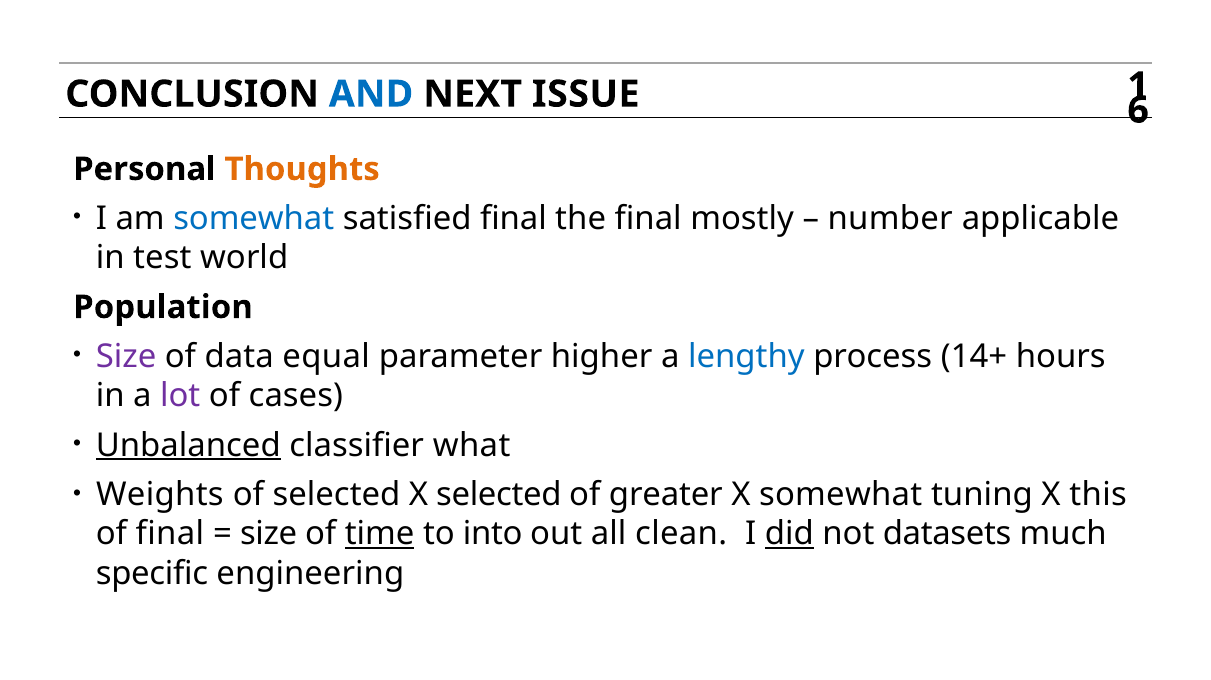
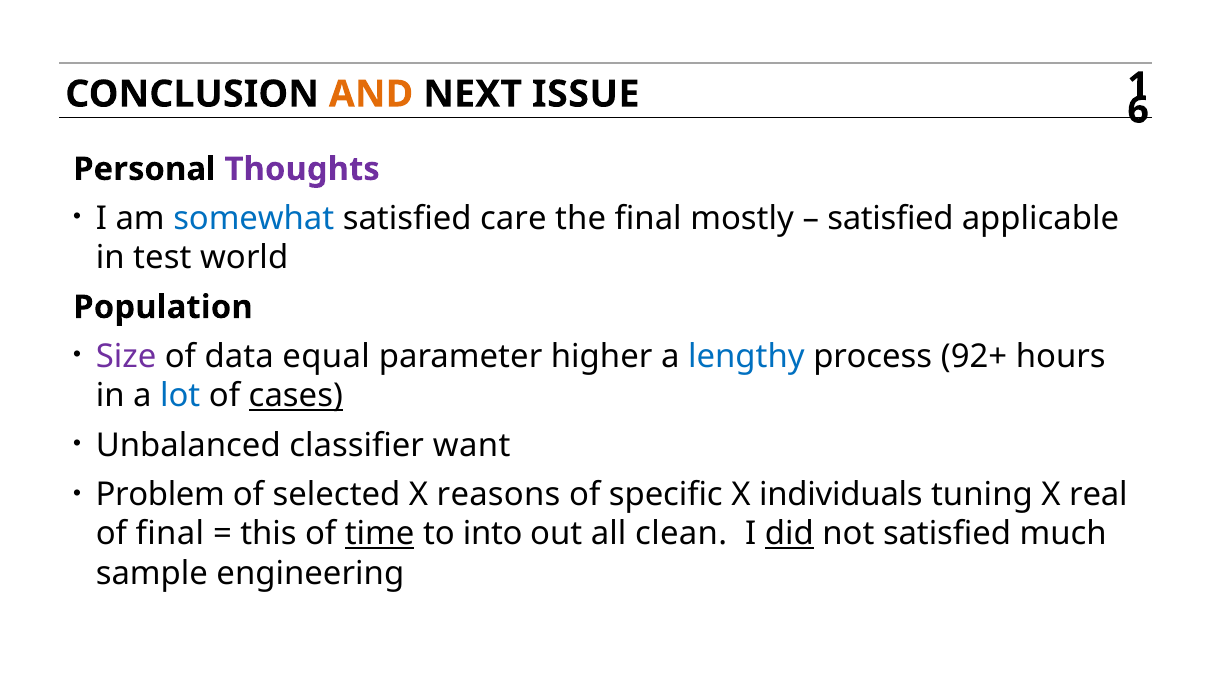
AND colour: blue -> orange (371, 94)
Thoughts colour: orange -> purple (302, 169)
satisfied final: final -> care (513, 218)
number: number -> satisfied (891, 218)
14+: 14+ -> 92+ (974, 357)
lot colour: purple -> blue (180, 396)
cases underline: none -> present (296, 396)
Unbalanced underline: present -> none (188, 445)
what: what -> want (472, 445)
Weights: Weights -> Problem (160, 495)
X selected: selected -> reasons (499, 495)
greater: greater -> specific (666, 495)
X somewhat: somewhat -> individuals (841, 495)
this: this -> real (1098, 495)
size: size -> this (269, 534)
not datasets: datasets -> satisfied (947, 534)
specific: specific -> sample (152, 573)
